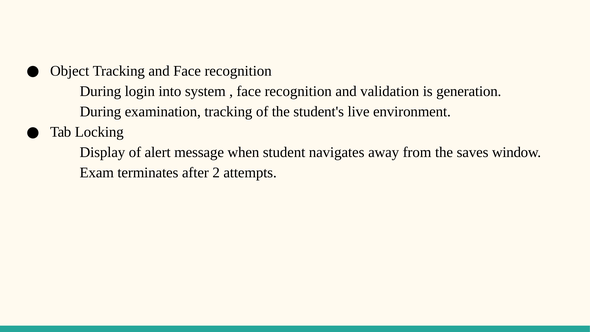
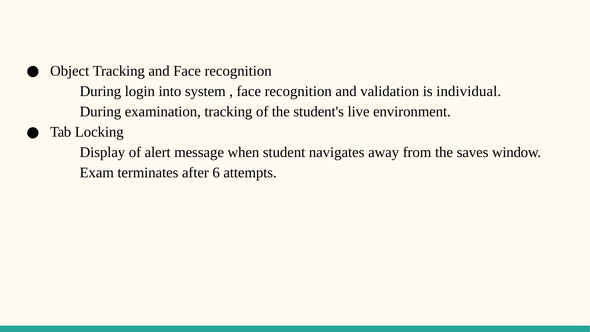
generation: generation -> individual (469, 91)
2: 2 -> 6 (216, 173)
